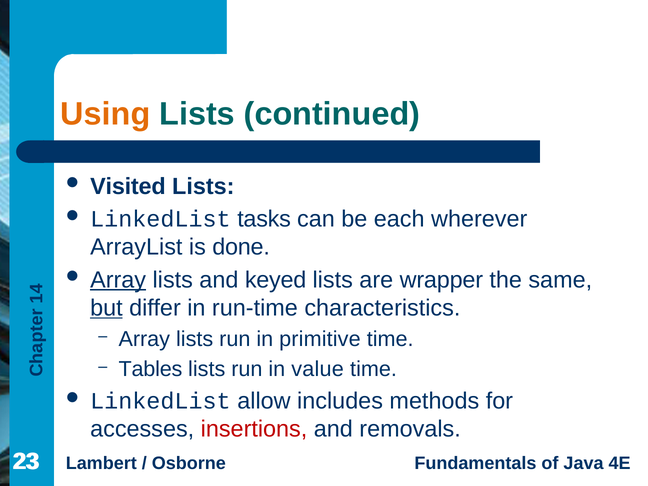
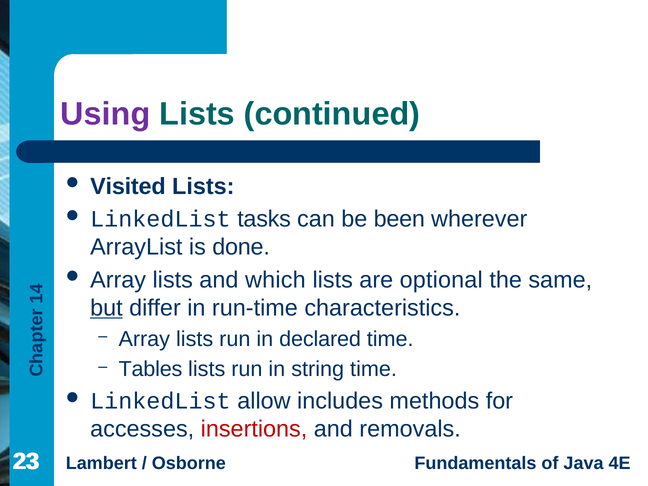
Using colour: orange -> purple (105, 114)
each: each -> been (399, 219)
Array underline: present -> none (118, 280)
keyed: keyed -> which (275, 280)
wrapper: wrapper -> optional (441, 280)
primitive: primitive -> declared (320, 339)
value: value -> string (318, 369)
